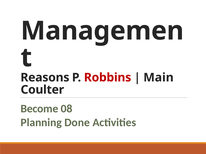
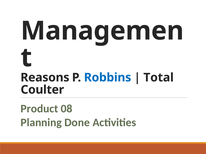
Robbins colour: red -> blue (108, 78)
Main: Main -> Total (159, 78)
Become: Become -> Product (39, 109)
